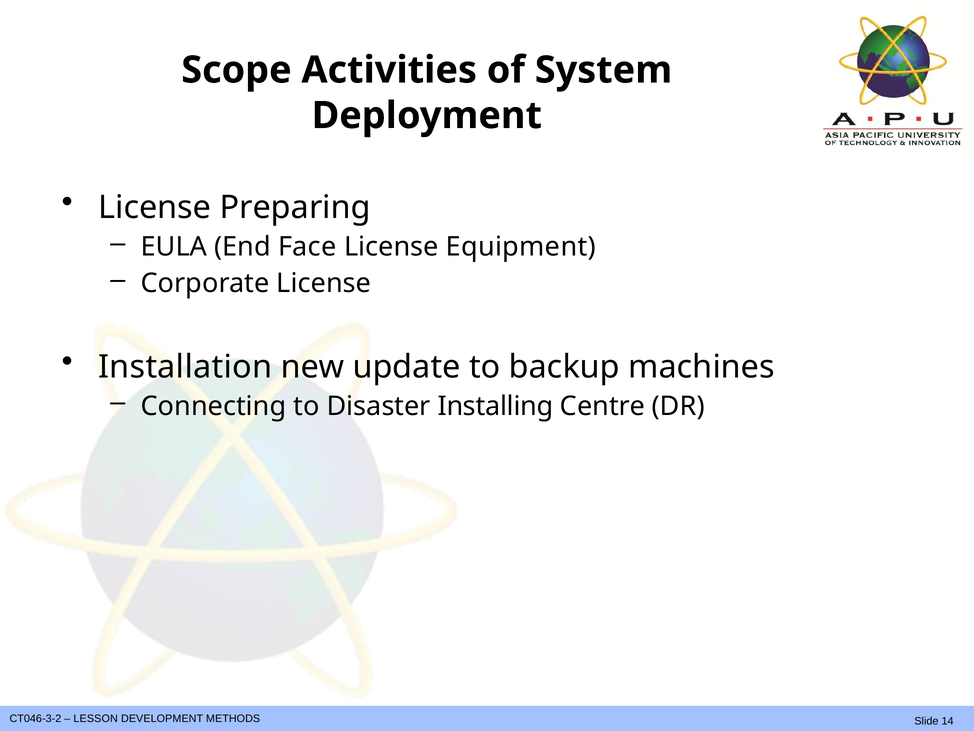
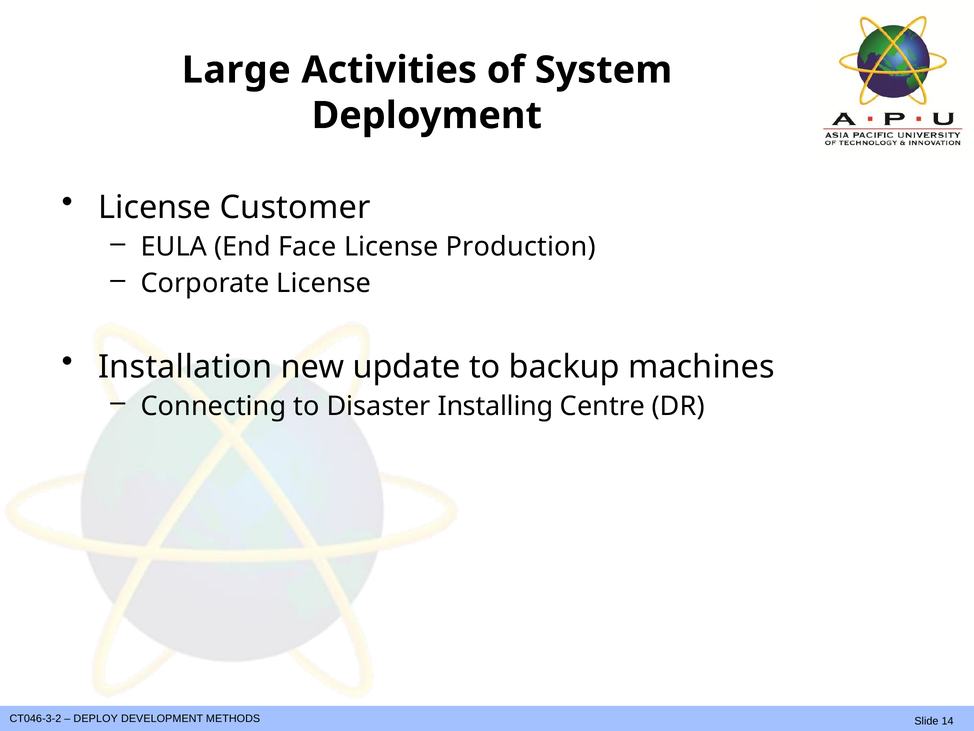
Scope: Scope -> Large (236, 70)
Preparing: Preparing -> Customer (295, 207)
Equipment: Equipment -> Production (521, 247)
LESSON: LESSON -> DEPLOY (96, 718)
